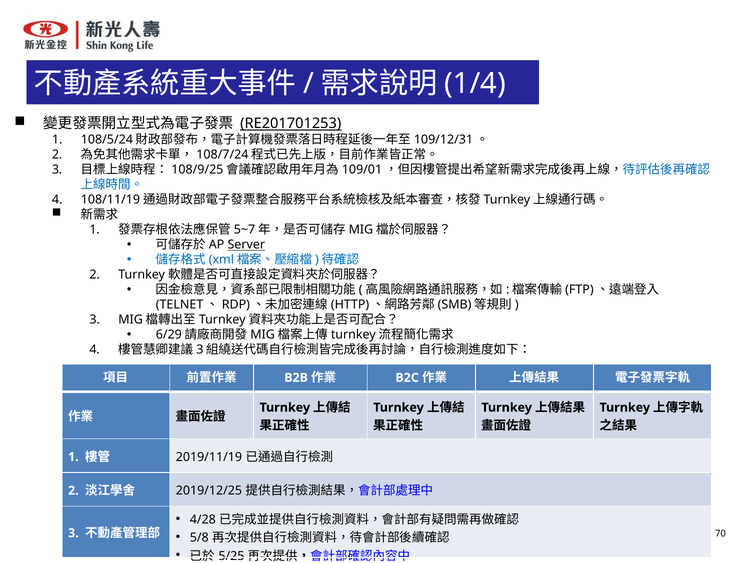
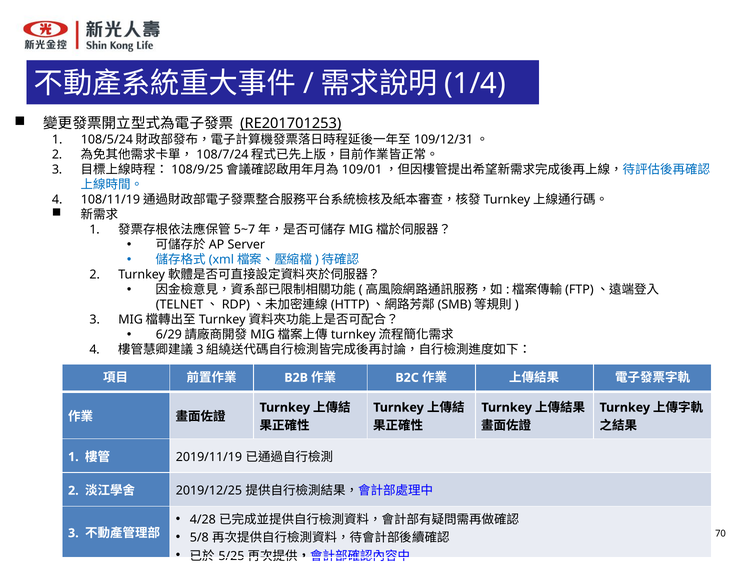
Server underline: present -> none (246, 245)
